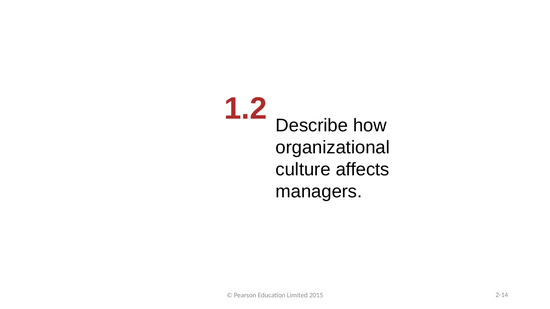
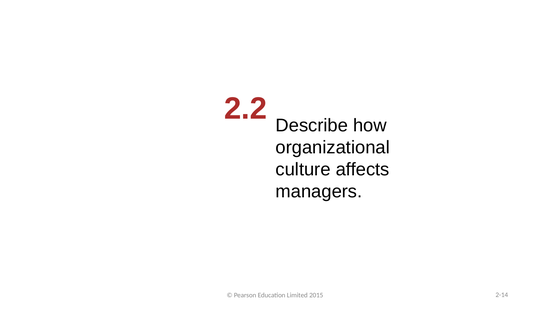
1.2: 1.2 -> 2.2 (246, 109)
